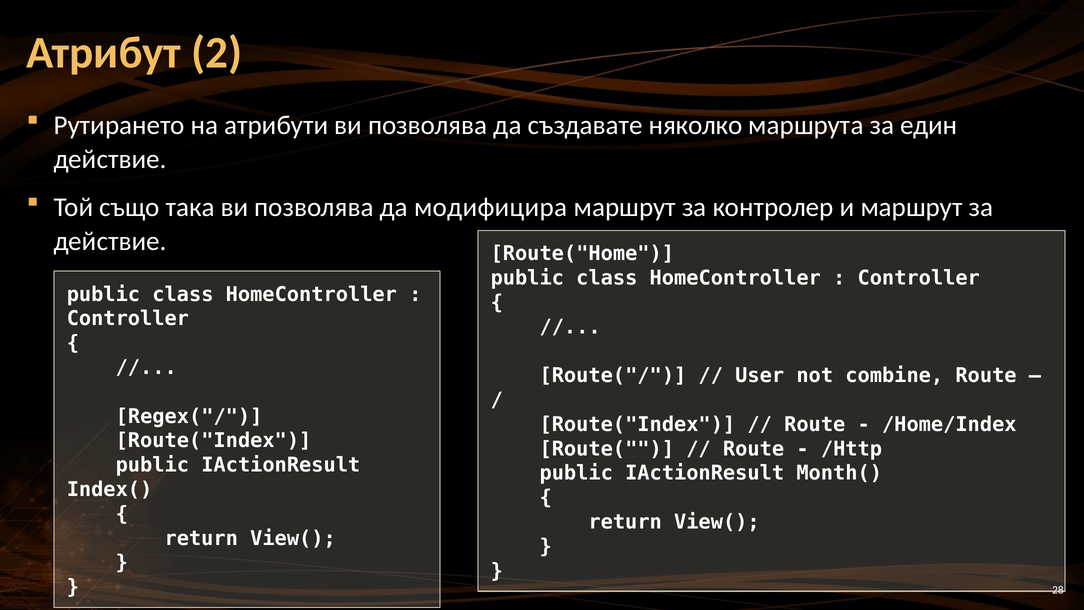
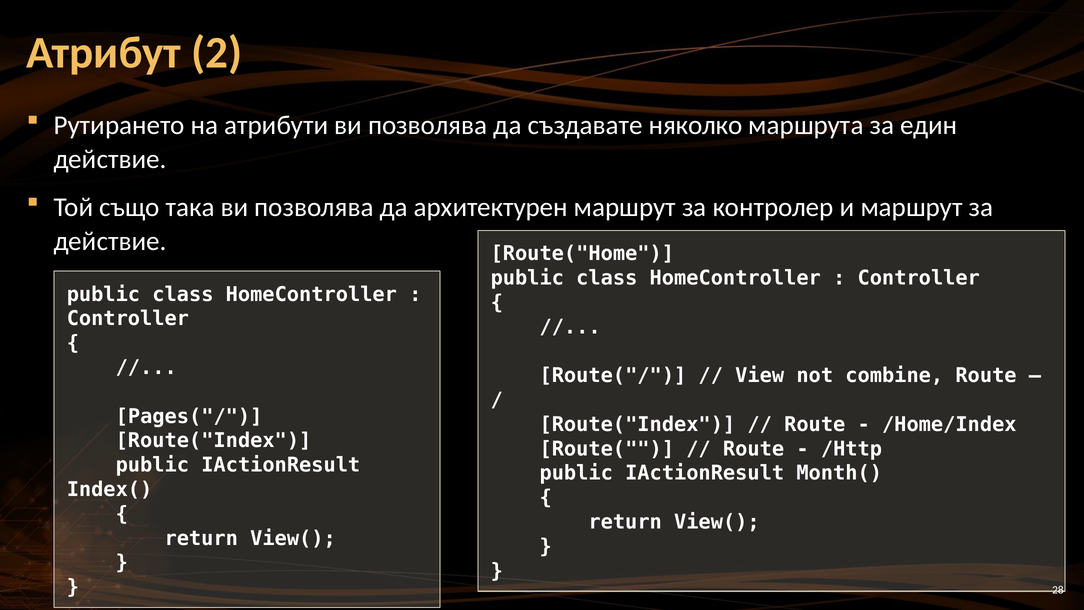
модифицира: модифицира -> архитектурен (491, 207)
User: User -> View (760, 376)
Regex("/: Regex("/ -> Pages("/ (189, 416)
